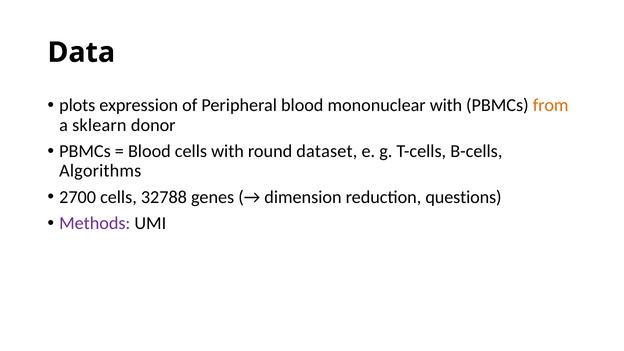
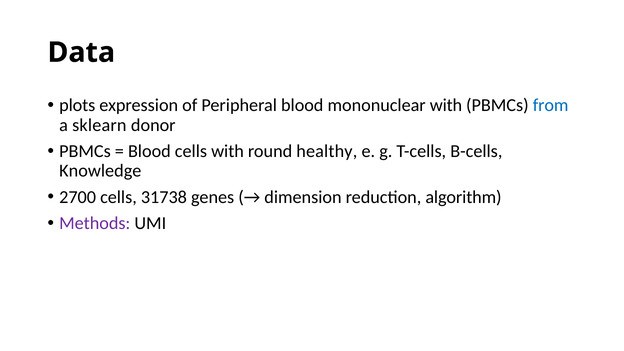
from colour: orange -> blue (551, 105)
dataset: dataset -> healthy (327, 151)
Algorithms: Algorithms -> Knowledge (100, 171)
32788: 32788 -> 31738 (164, 197)
questions: questions -> algorithm (463, 197)
